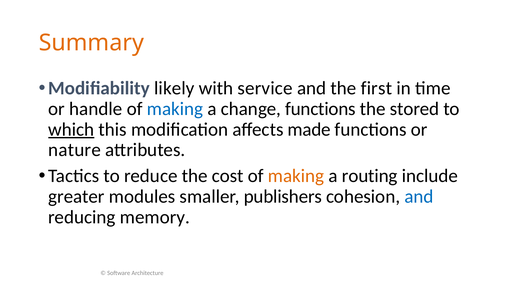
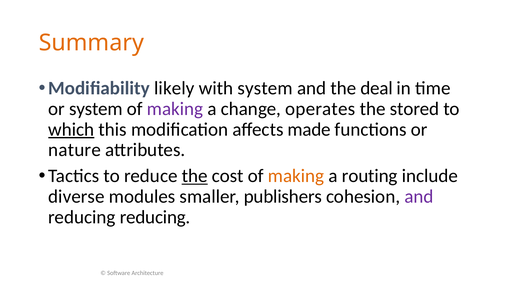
with service: service -> system (265, 88)
first: first -> deal (377, 88)
or handle: handle -> system (96, 109)
making colour: blue -> purple (175, 109)
change functions: functions -> operates (320, 109)
the underline: none -> present (195, 176)
greater: greater -> diverse (76, 196)
and colour: blue -> purple (419, 196)
reducing memory: memory -> reducing (155, 217)
